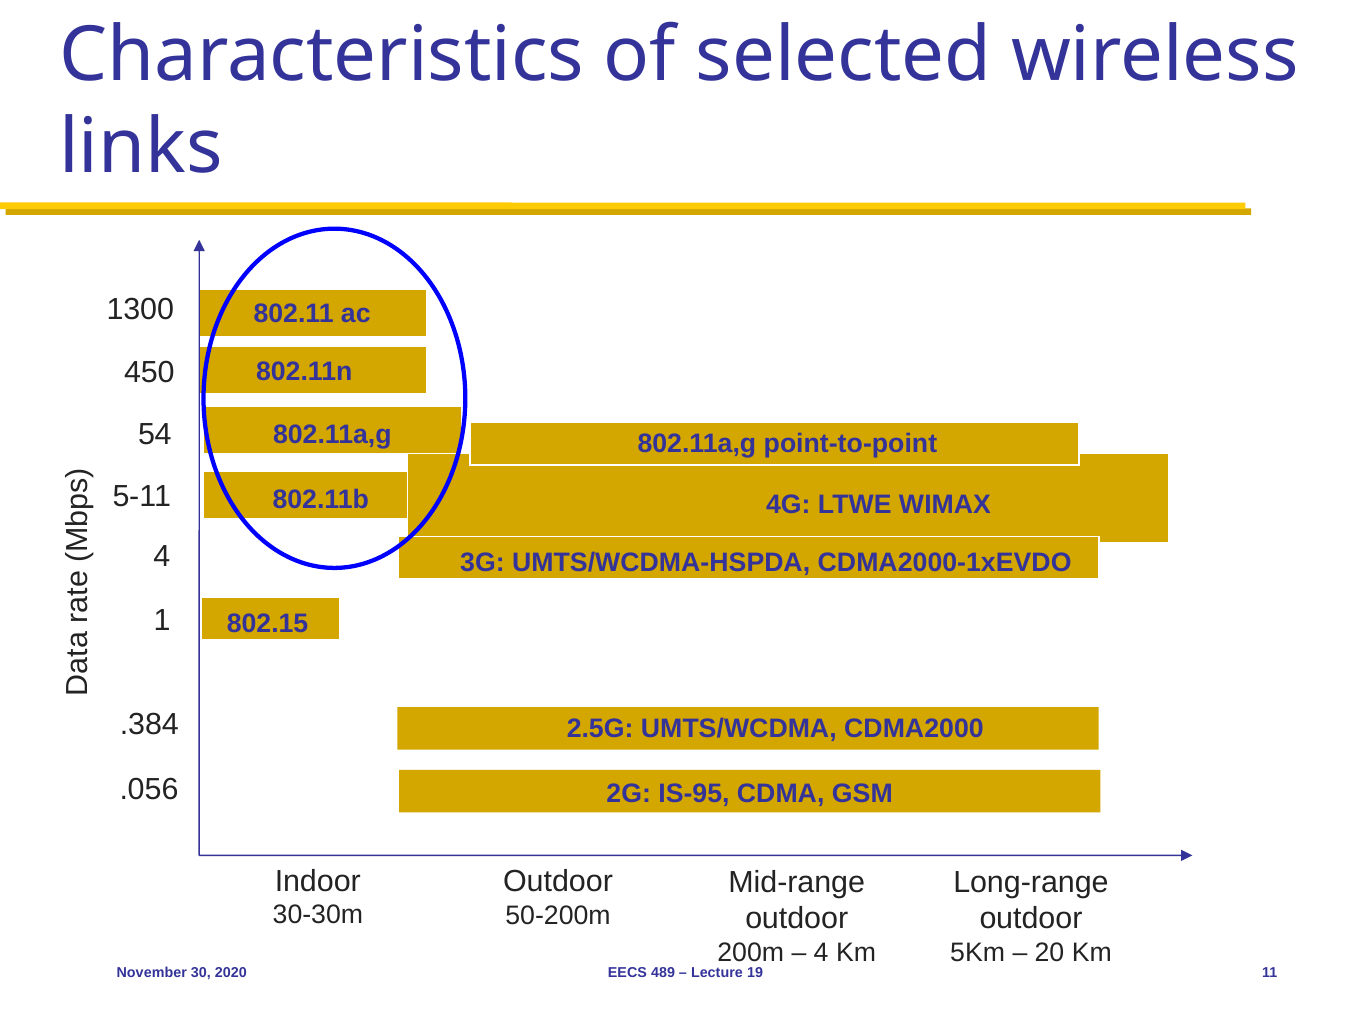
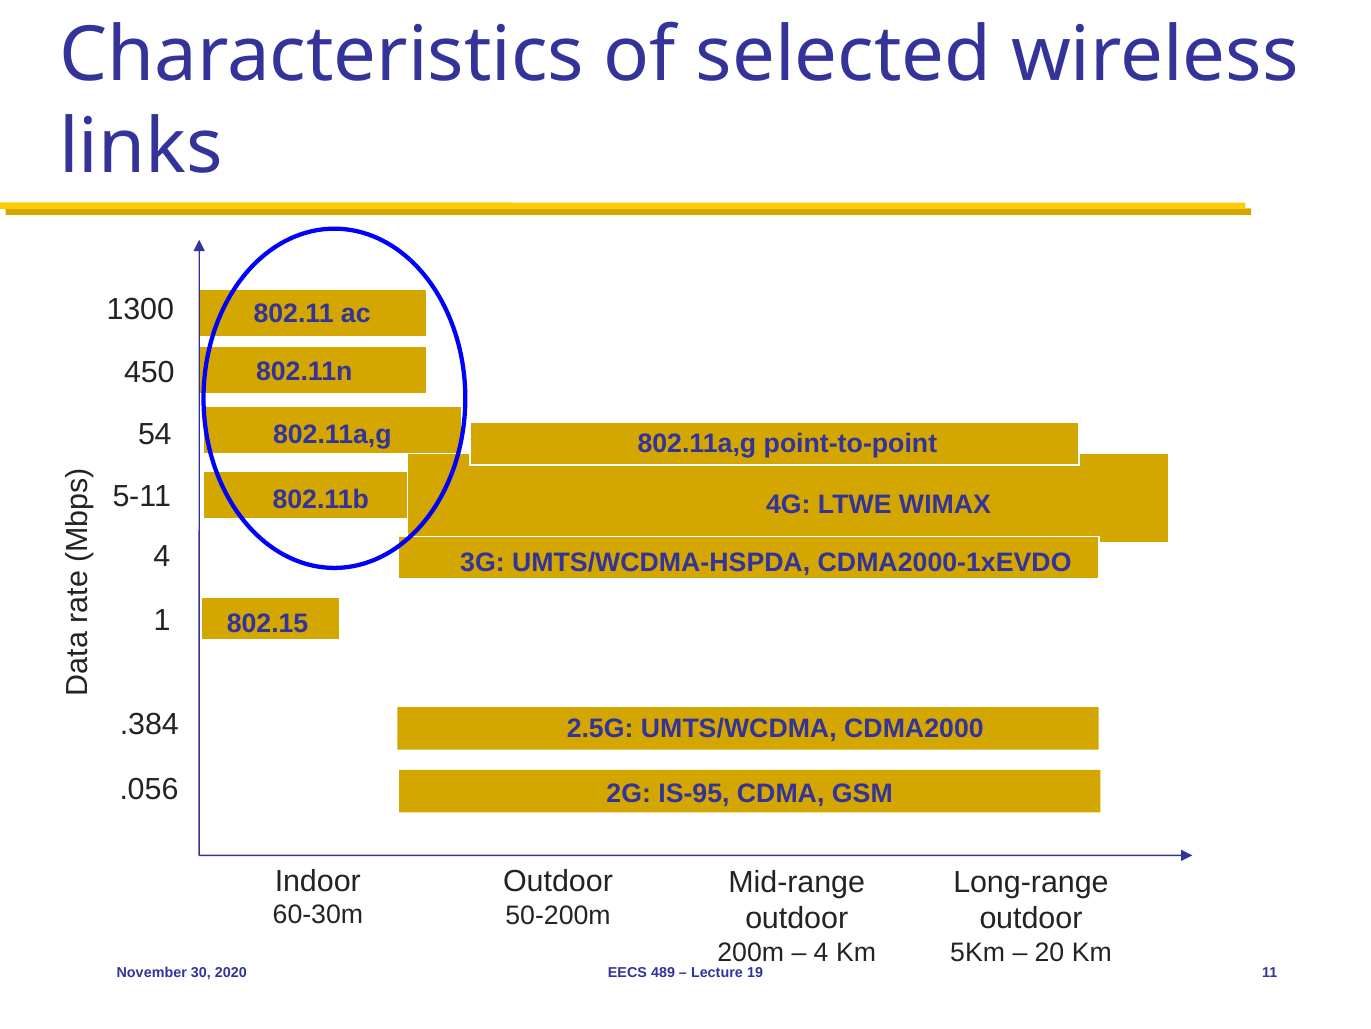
30-30m: 30-30m -> 60-30m (318, 914)
